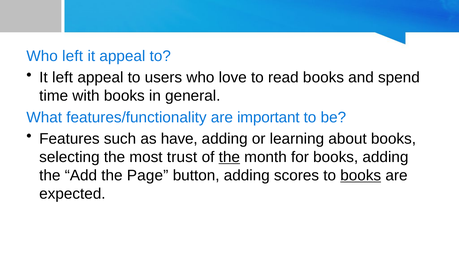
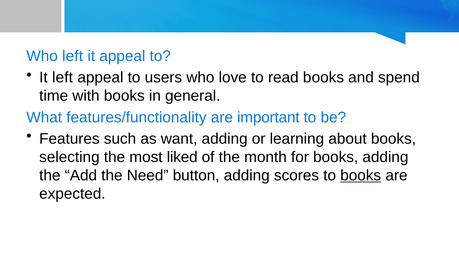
have: have -> want (179, 139)
trust: trust -> liked (182, 157)
the underline: present -> none (229, 157)
Page: Page -> Need (148, 176)
